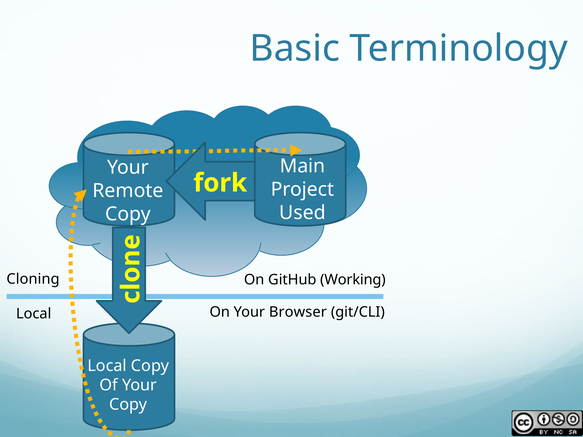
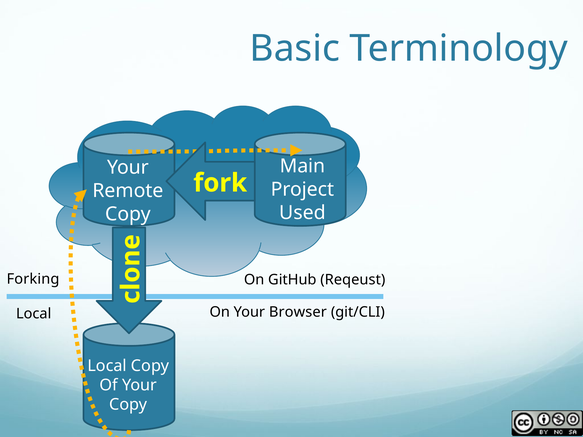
Cloning: Cloning -> Forking (33, 279)
Working: Working -> Reqeust (353, 280)
